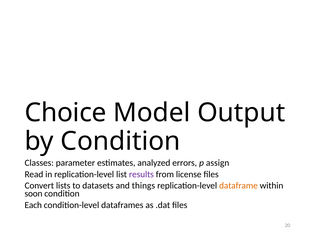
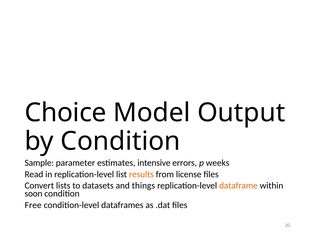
Classes: Classes -> Sample (39, 163)
analyzed: analyzed -> intensive (154, 163)
assign: assign -> weeks (218, 163)
results colour: purple -> orange (141, 174)
Each: Each -> Free (33, 205)
